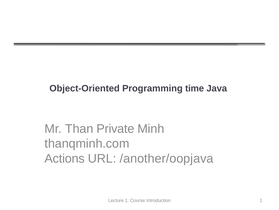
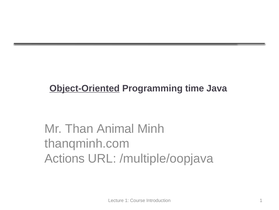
Object-Oriented underline: none -> present (85, 88)
Private: Private -> Animal (115, 128)
/another/oopjava: /another/oopjava -> /multiple/oopjava (167, 158)
